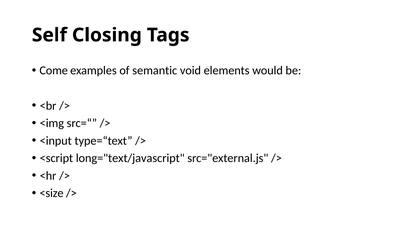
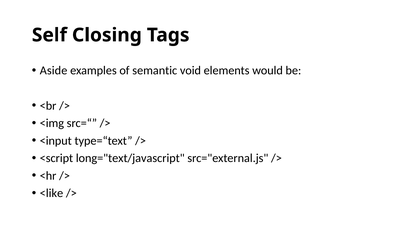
Come: Come -> Aside (54, 71)
<size: <size -> <like (51, 193)
